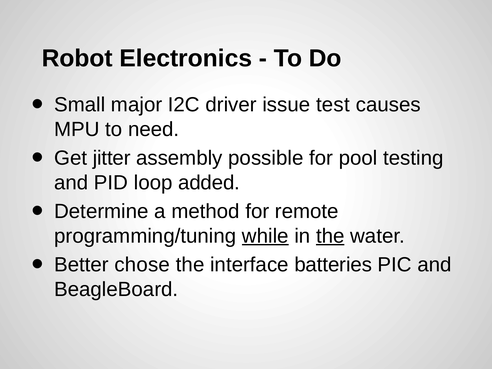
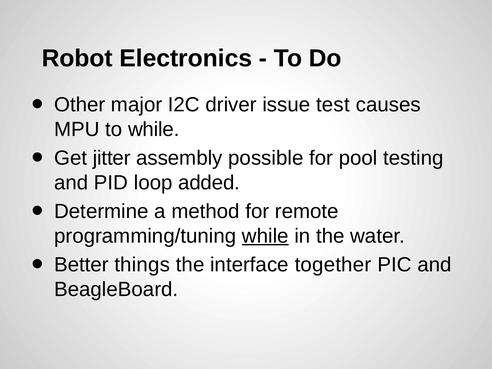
Small: Small -> Other (80, 105)
to need: need -> while (154, 129)
the underline: present -> none (330, 236)
chose: chose -> things (142, 265)
batteries: batteries -> together (333, 265)
